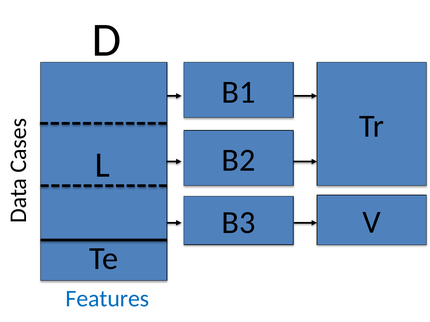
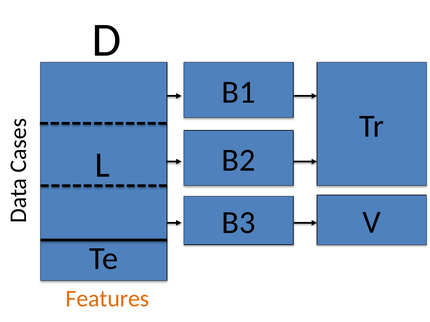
Features colour: blue -> orange (107, 299)
